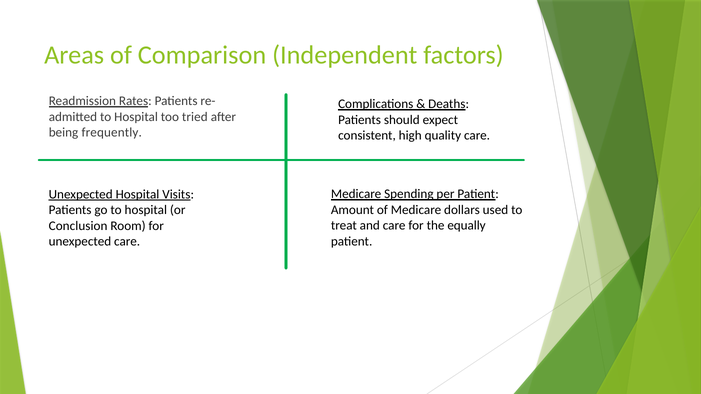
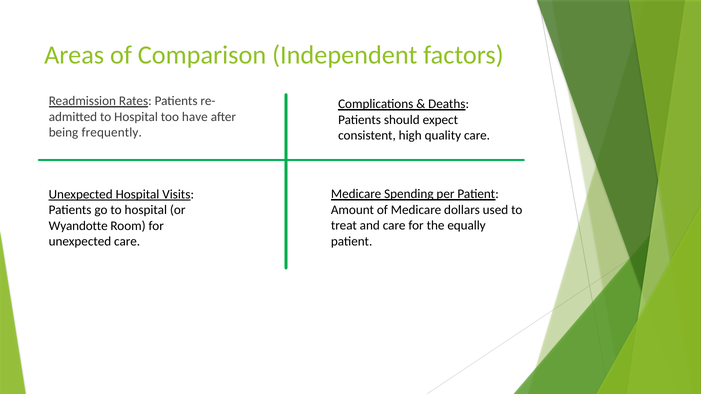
tried: tried -> have (195, 117)
Conclusion: Conclusion -> Wyandotte (78, 226)
